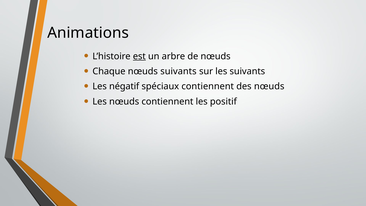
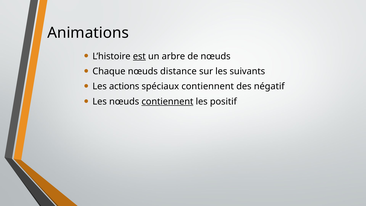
nœuds suivants: suivants -> distance (178, 71)
négatif: négatif -> actions (124, 86)
des nœuds: nœuds -> négatif (269, 86)
contiennent underline: none -> present (167, 102)
